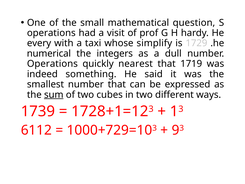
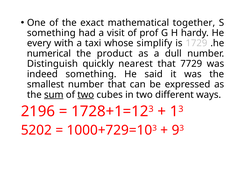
small: small -> exact (92, 23)
question: question -> together (194, 23)
operations: operations -> something (51, 33)
integers: integers -> product (115, 53)
Operations: Operations -> Distinguish (52, 64)
1719: 1719 -> 7729 (191, 64)
two underline: none -> present (86, 95)
1739: 1739 -> 2196 (38, 111)
6112: 6112 -> 5202 (36, 130)
